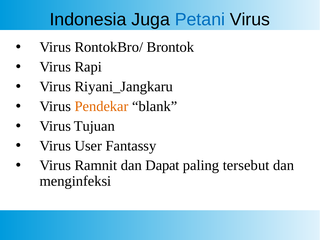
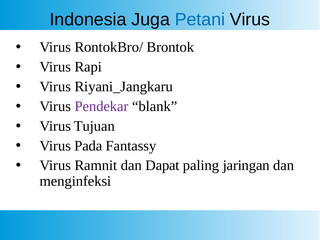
Pendekar colour: orange -> purple (102, 106)
User: User -> Pada (88, 146)
tersebut: tersebut -> jaringan (246, 165)
